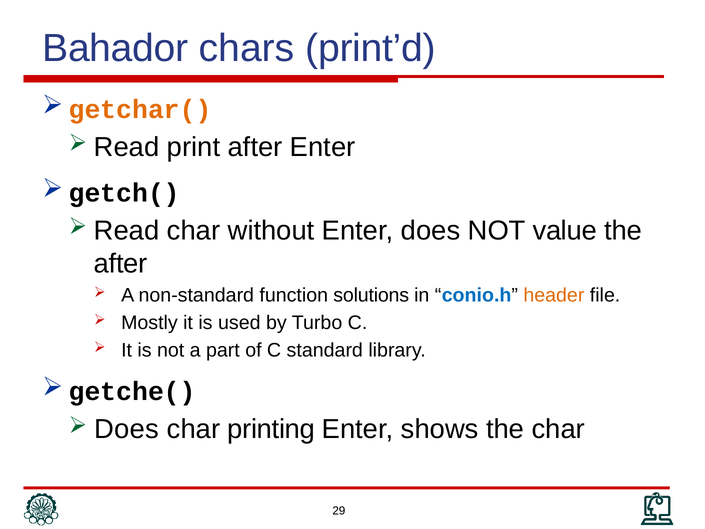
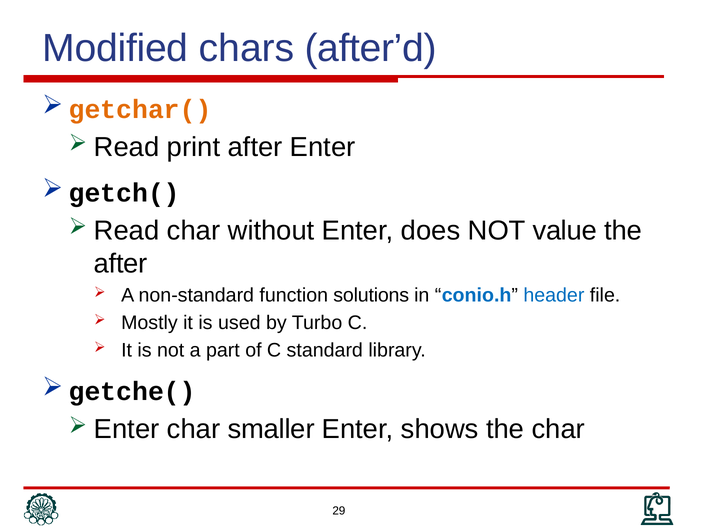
Bahador: Bahador -> Modified (115, 48)
print’d: print’d -> after’d (371, 48)
header colour: orange -> blue (554, 295)
Does: Does -> Enter (127, 429)
printing: printing -> smaller (271, 429)
